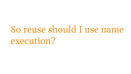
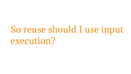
name: name -> input (112, 29)
